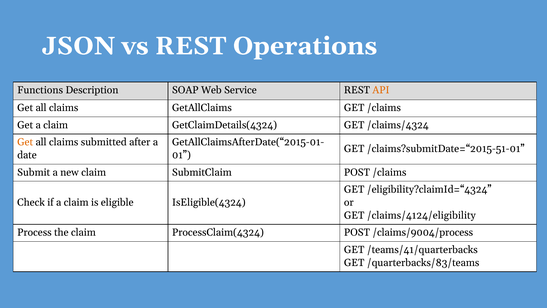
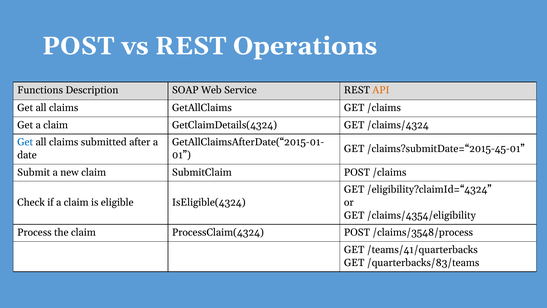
JSON: JSON -> POST (78, 46)
Get colour: orange -> blue (25, 142)
/claims?submitDate=“2015-51-01: /claims?submitDate=“2015-51-01 -> /claims?submitDate=“2015-45-01 (446, 149)
/claims/4124/eligibility: /claims/4124/eligibility -> /claims/4354/eligibility (421, 215)
/claims/9004/process: /claims/9004/process -> /claims/3548/process (423, 232)
